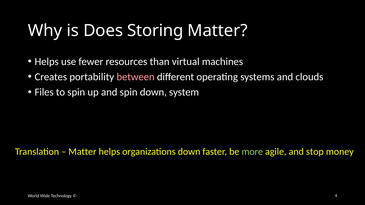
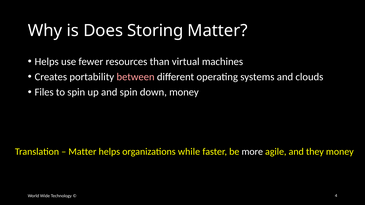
down system: system -> money (184, 92)
organizations down: down -> while (189, 152)
more colour: light green -> white (252, 152)
stop: stop -> they (315, 152)
